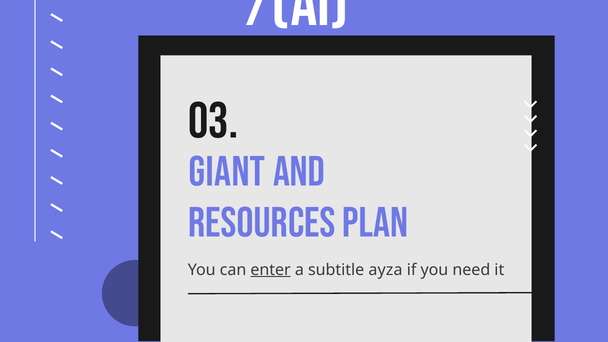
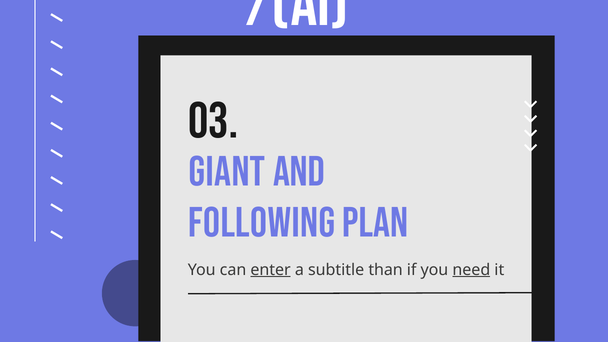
RESOURCES: RESOURCES -> FOLLOWING (262, 223)
ayza: ayza -> than (386, 270)
need underline: none -> present (471, 270)
